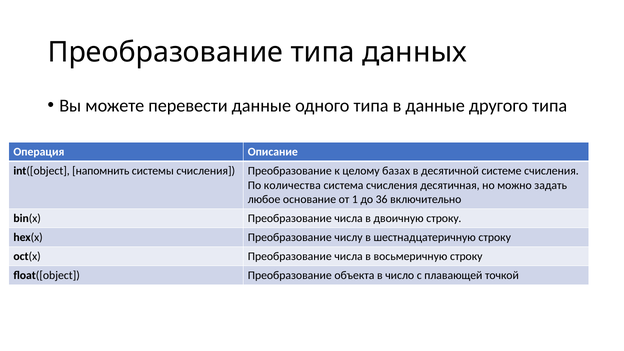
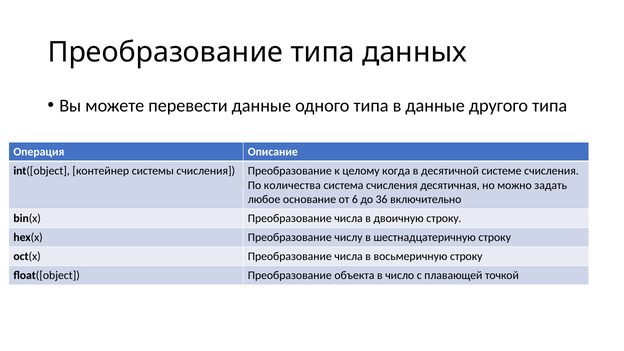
напомнить: напомнить -> контейнер (101, 171)
базах: базах -> когда (396, 171)
1: 1 -> 6 (355, 200)
